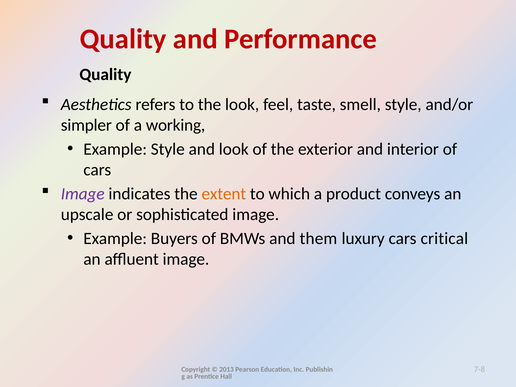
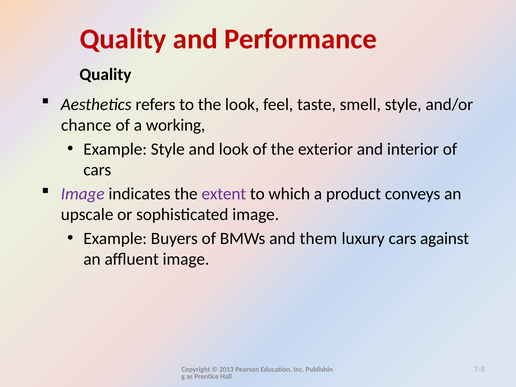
simpler: simpler -> chance (86, 125)
extent colour: orange -> purple (224, 194)
critical: critical -> against (445, 239)
